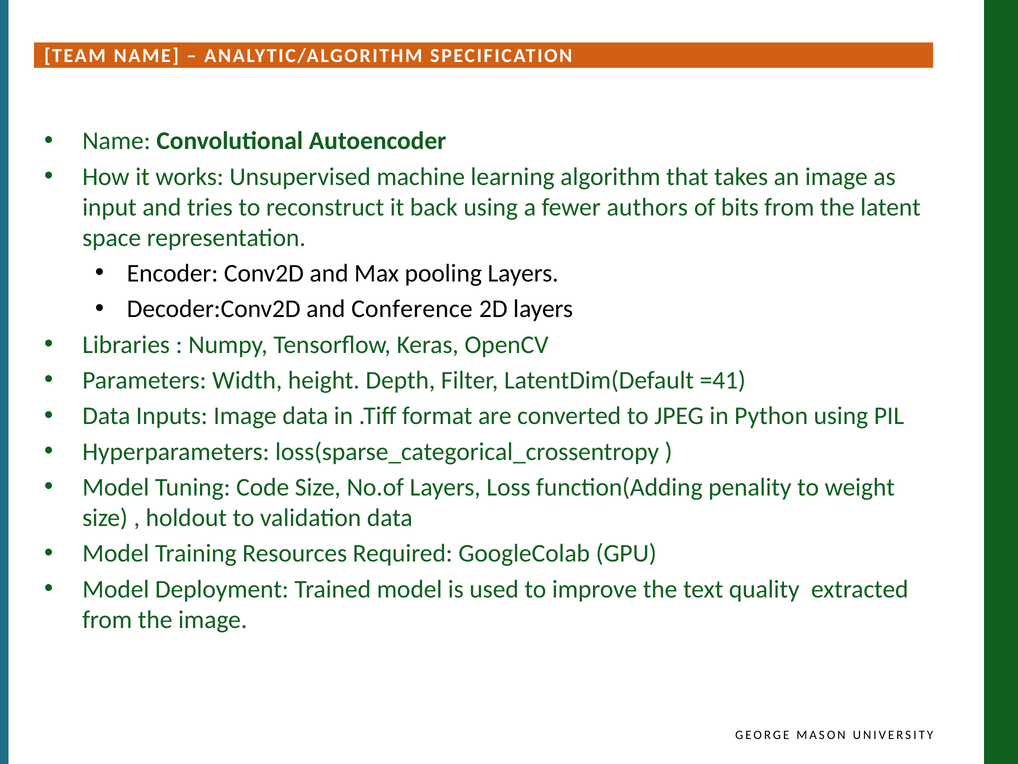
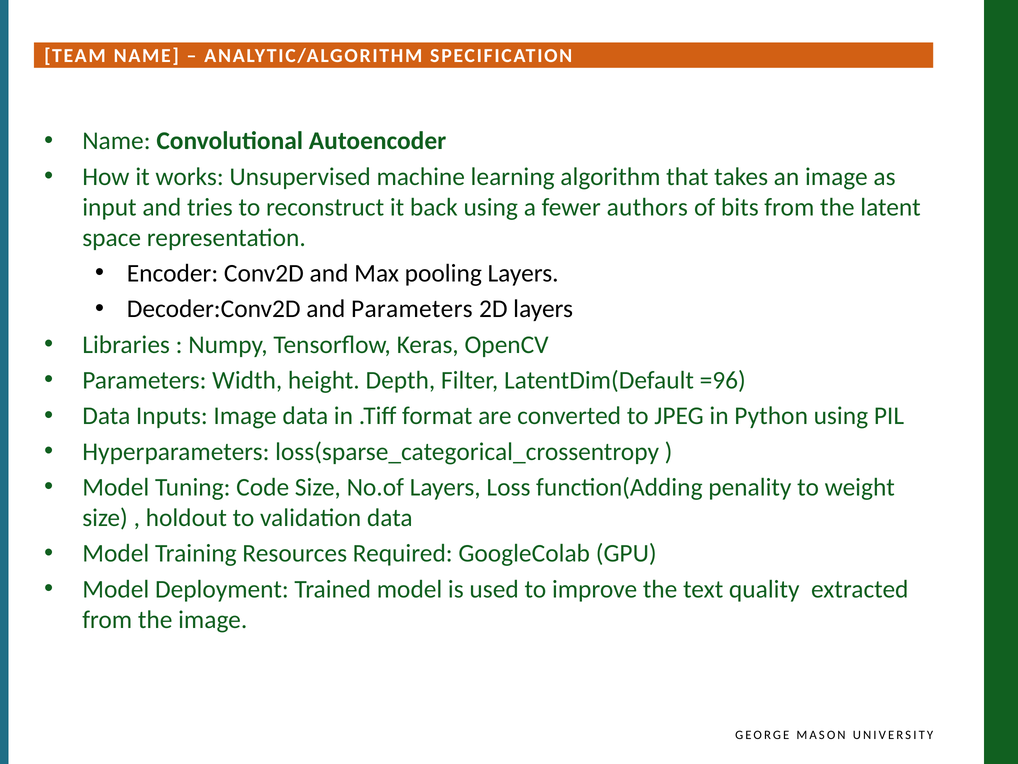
and Conference: Conference -> Parameters (412, 309)
=41: =41 -> =96 (723, 380)
